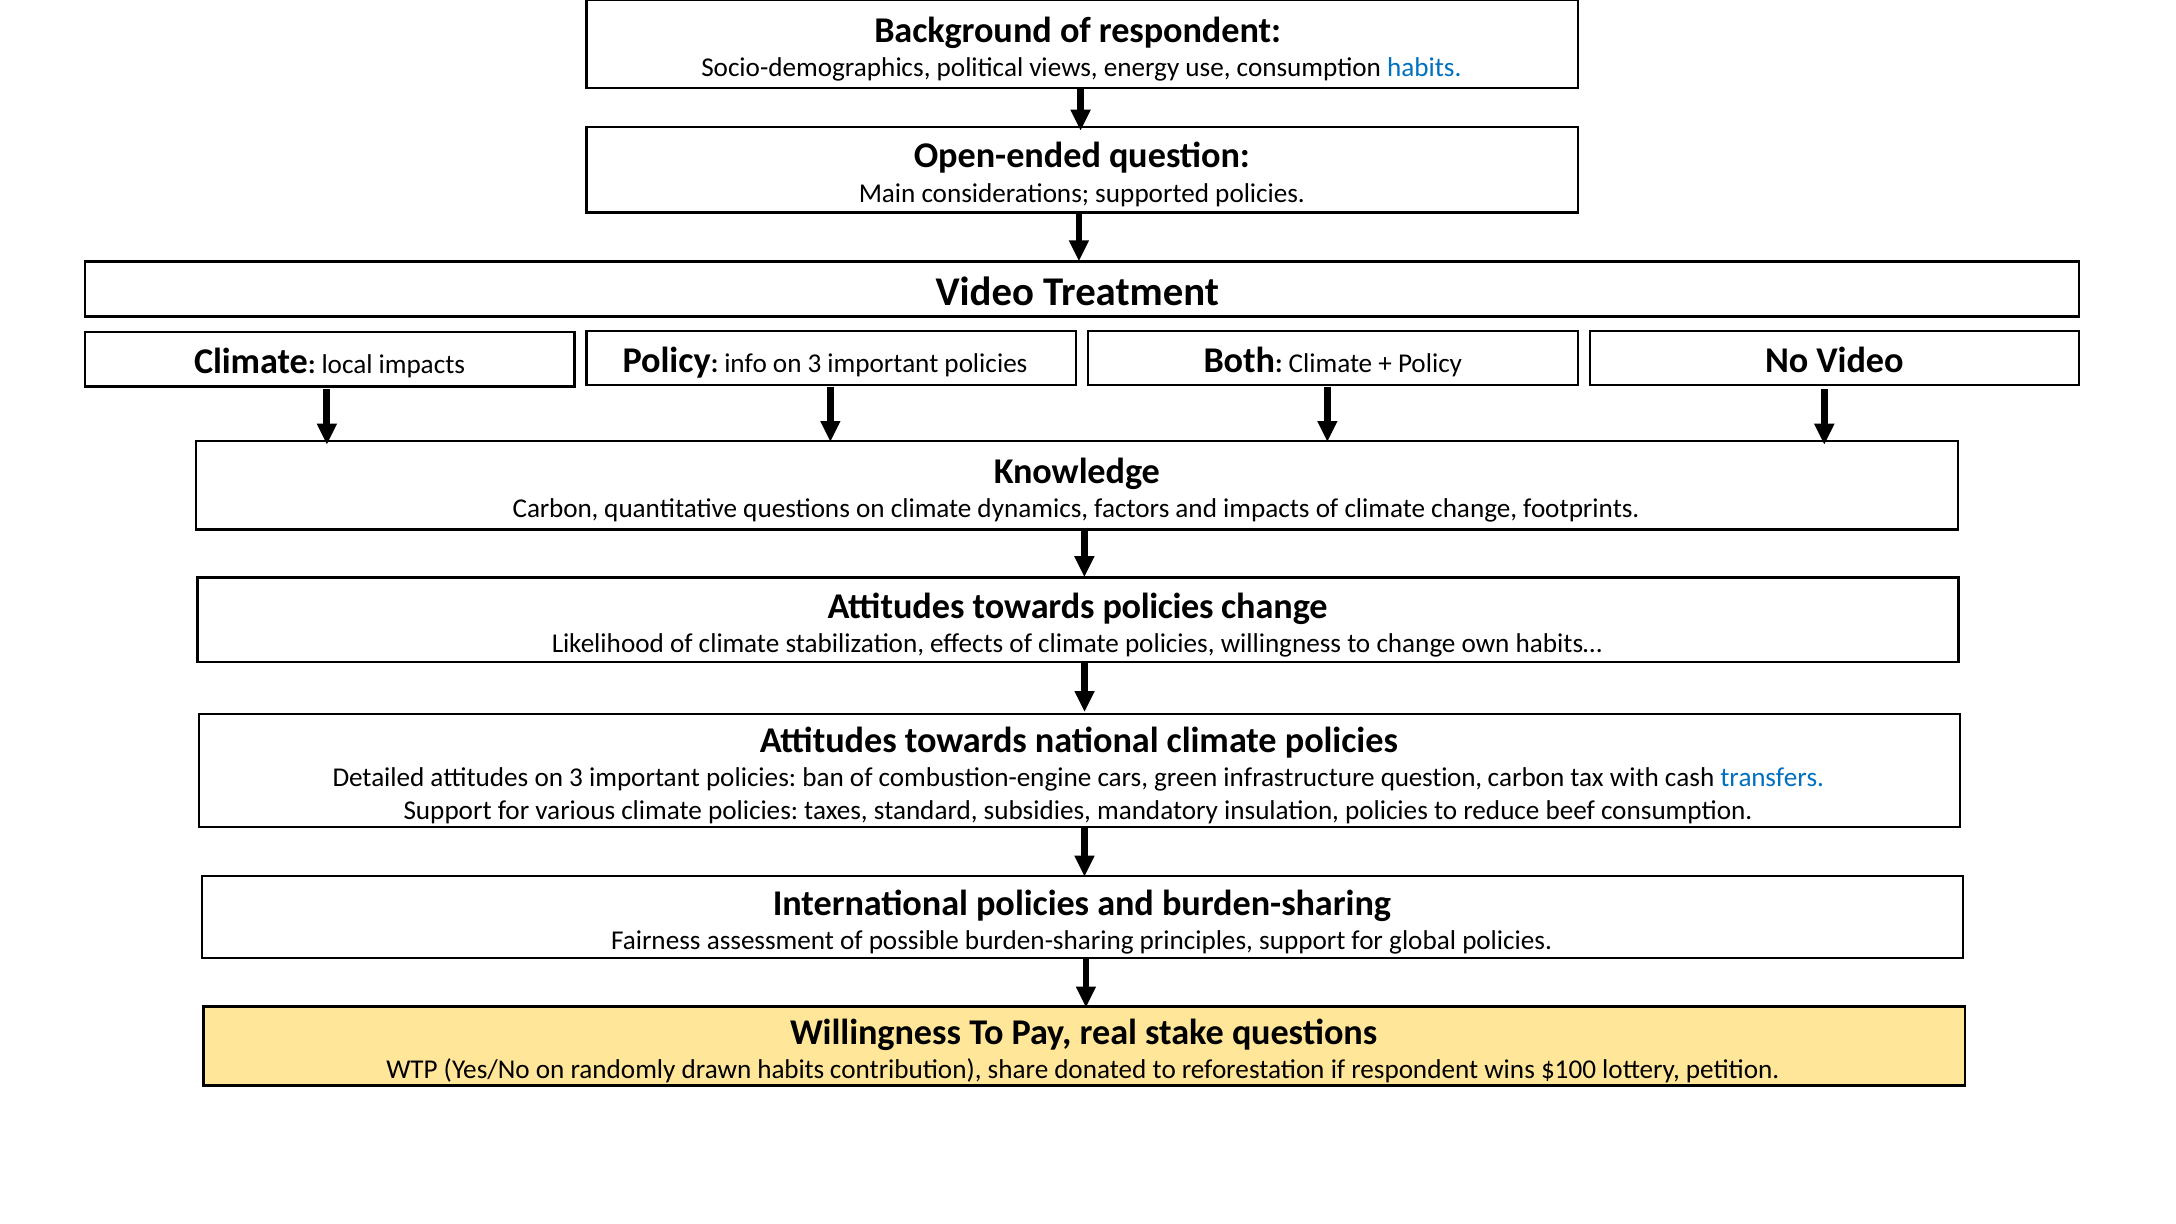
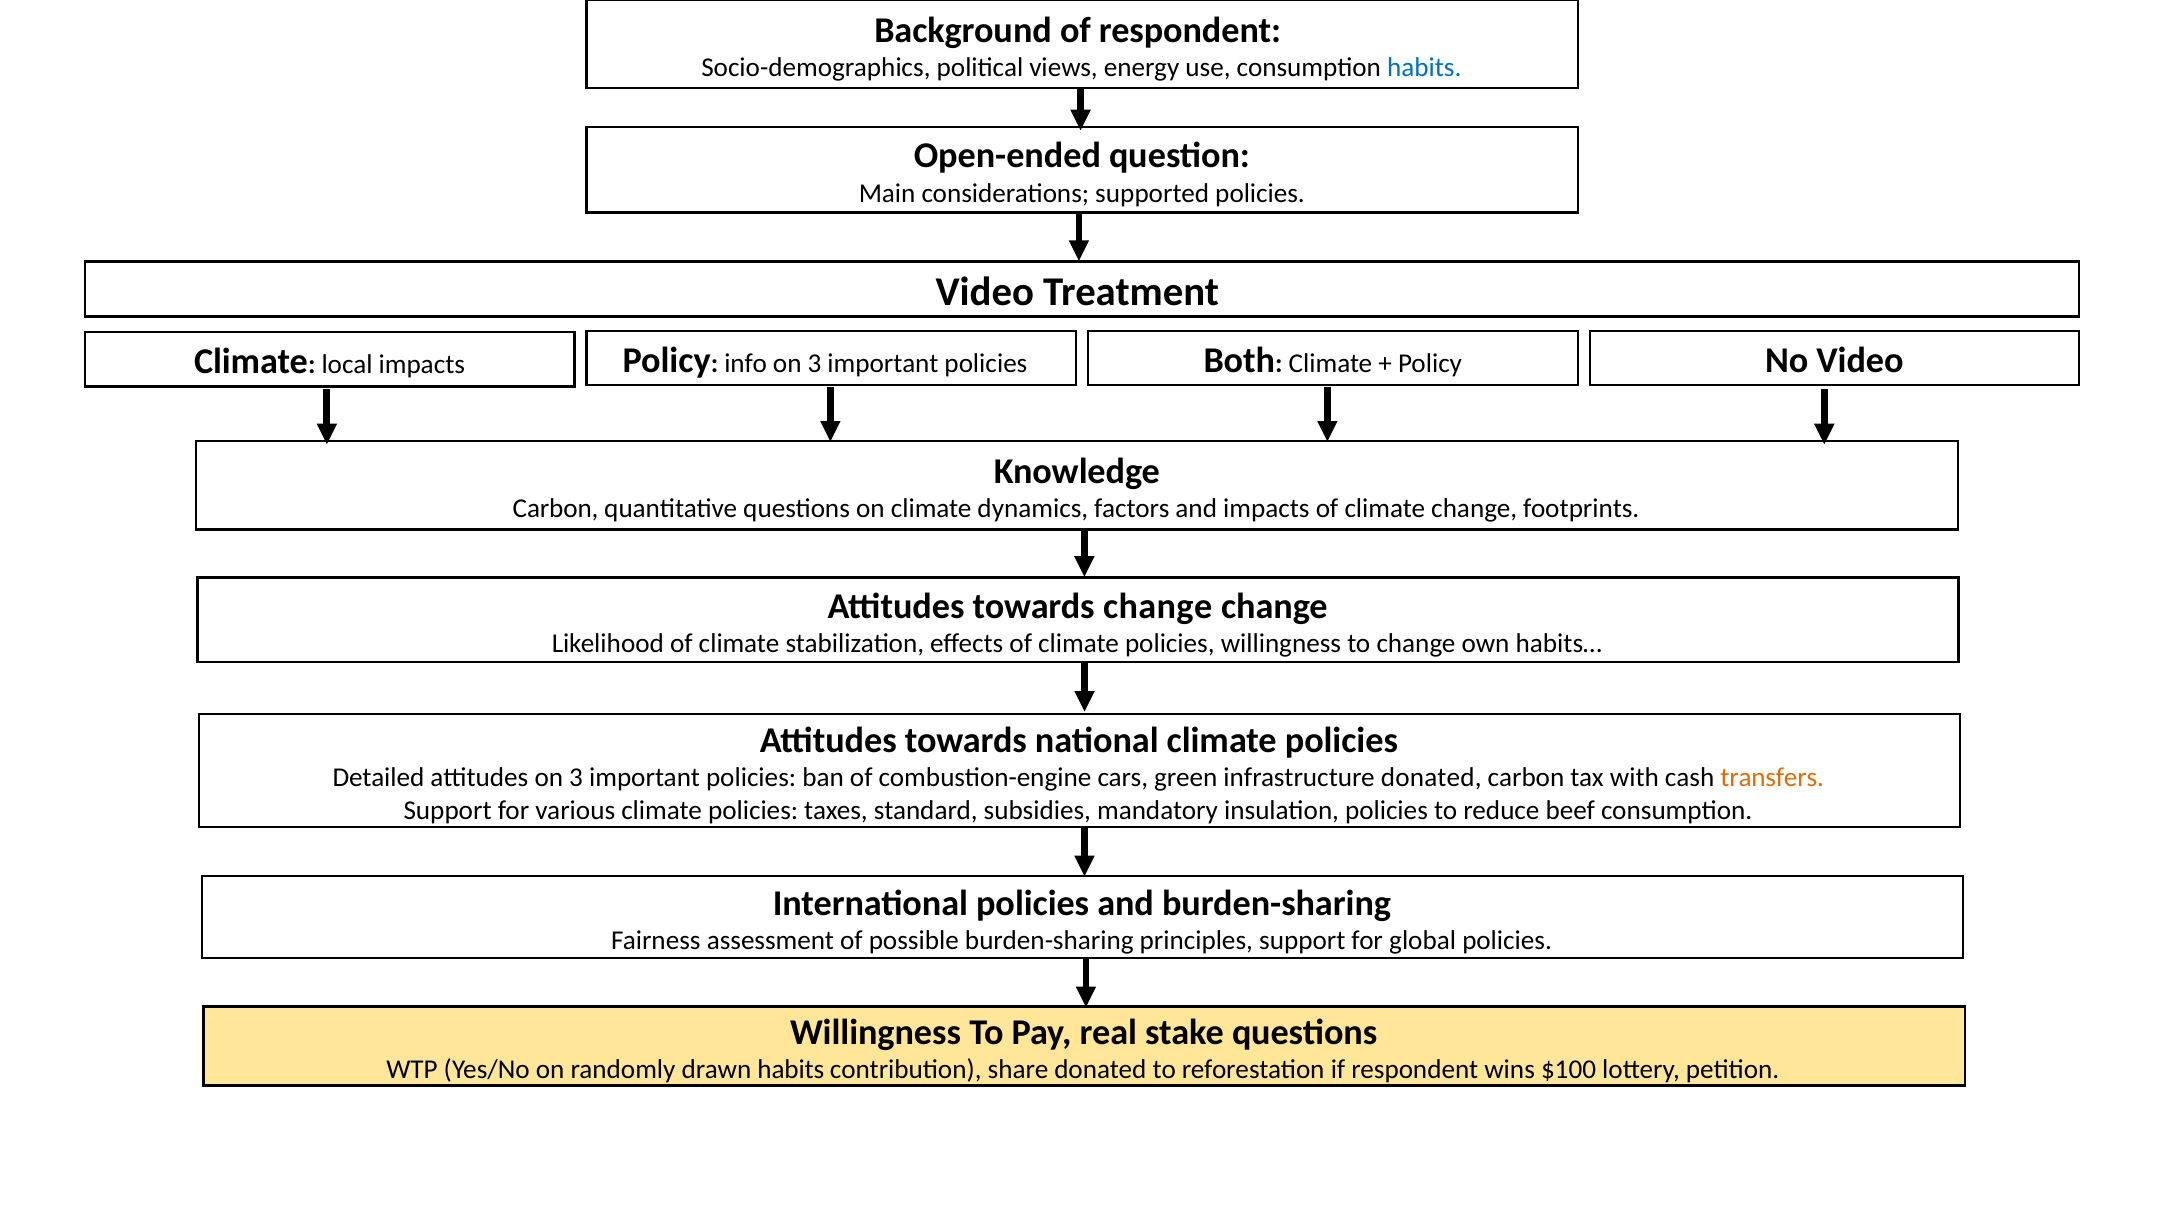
towards policies: policies -> change (1158, 606)
infrastructure question: question -> donated (1431, 778)
transfers colour: blue -> orange (1772, 778)
